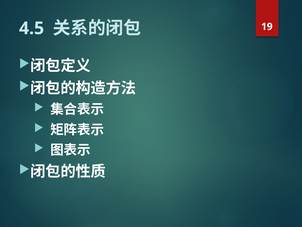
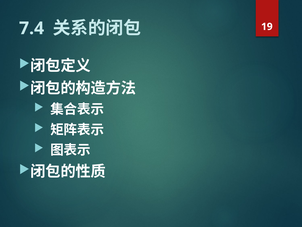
4.5: 4.5 -> 7.4 (32, 28)
